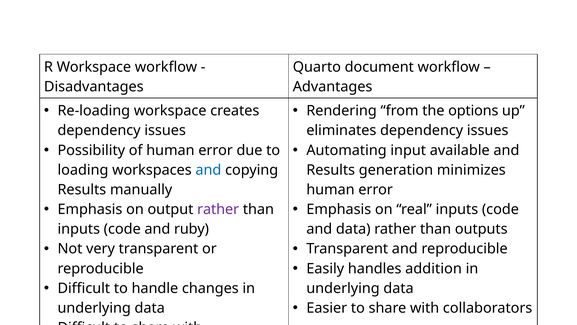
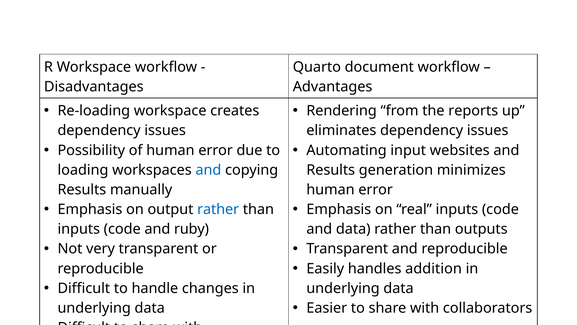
options: options -> reports (473, 111)
available: available -> websites (460, 150)
rather colour: purple -> blue (218, 209)
